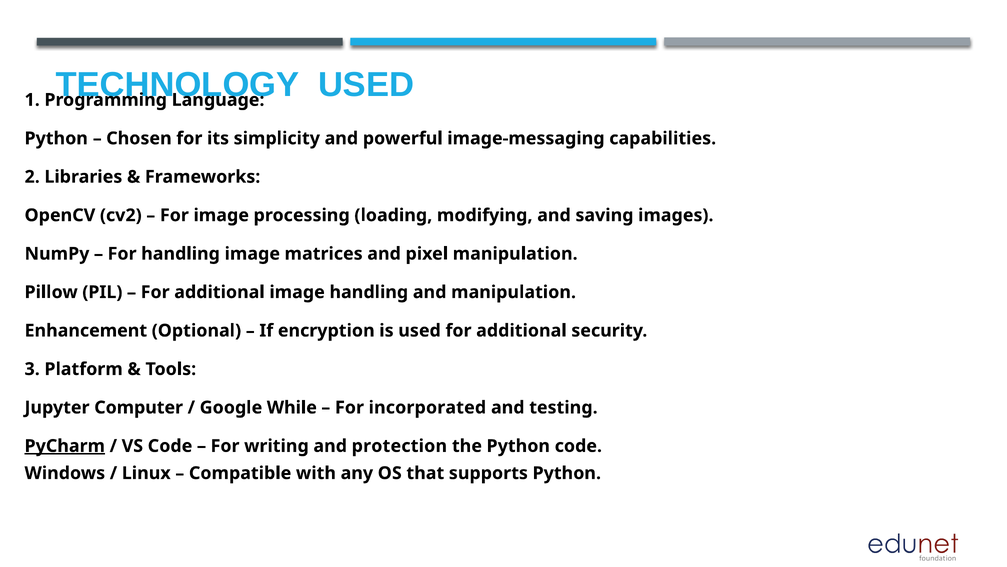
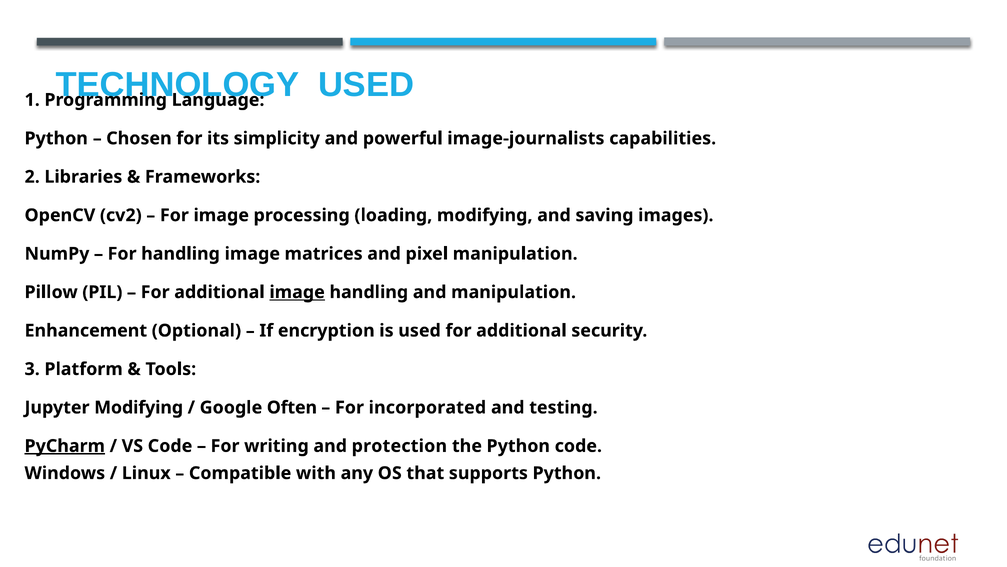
image-messaging: image-messaging -> image-journalists (526, 138)
image underline: none -> present (297, 292)
Jupyter Computer: Computer -> Modifying (139, 407)
While: While -> Often (292, 407)
